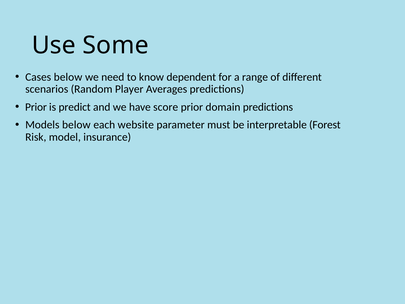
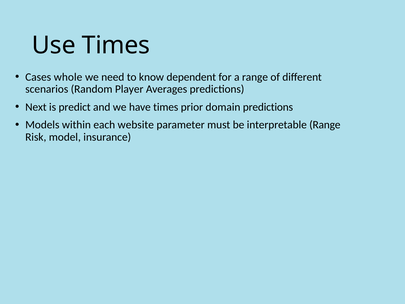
Use Some: Some -> Times (116, 45)
Cases below: below -> whole (68, 77)
Prior: Prior -> Next (36, 107)
have score: score -> times (166, 107)
Models below: below -> within (76, 125)
interpretable Forest: Forest -> Range (325, 125)
